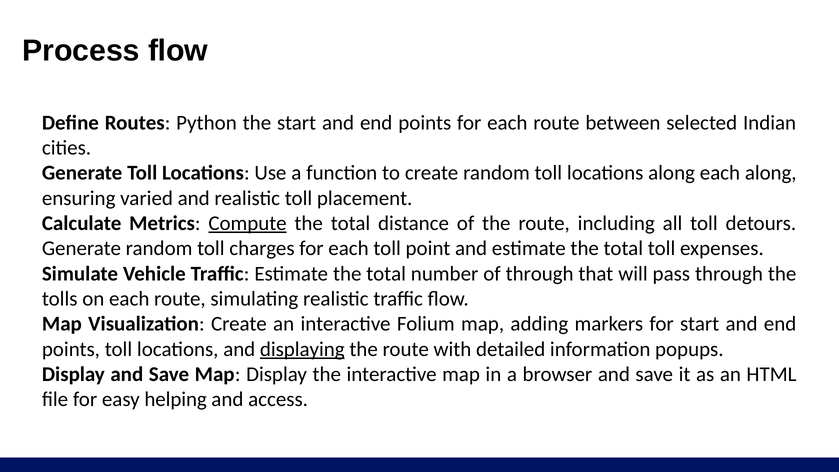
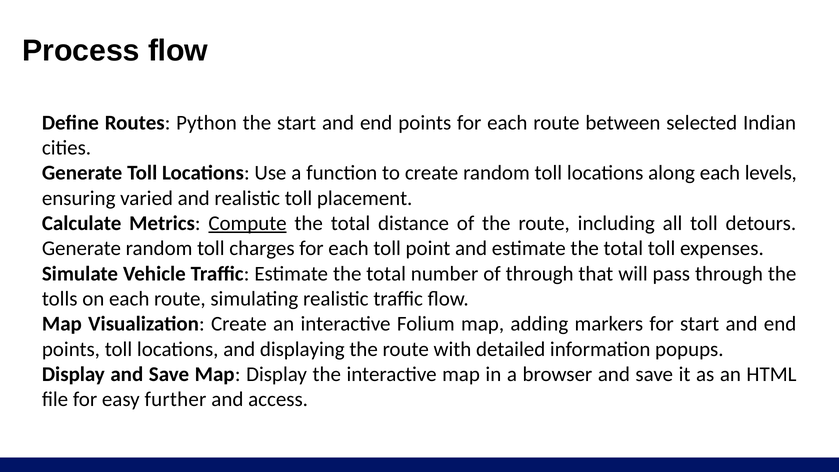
each along: along -> levels (771, 173)
displaying underline: present -> none (302, 349)
helping: helping -> further (175, 399)
